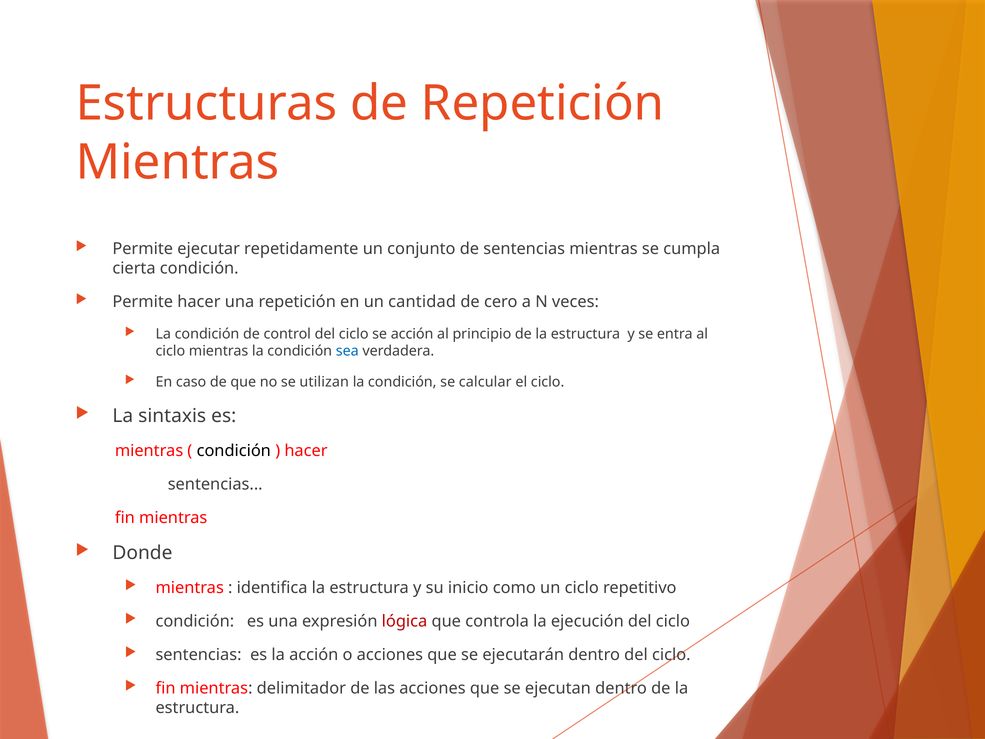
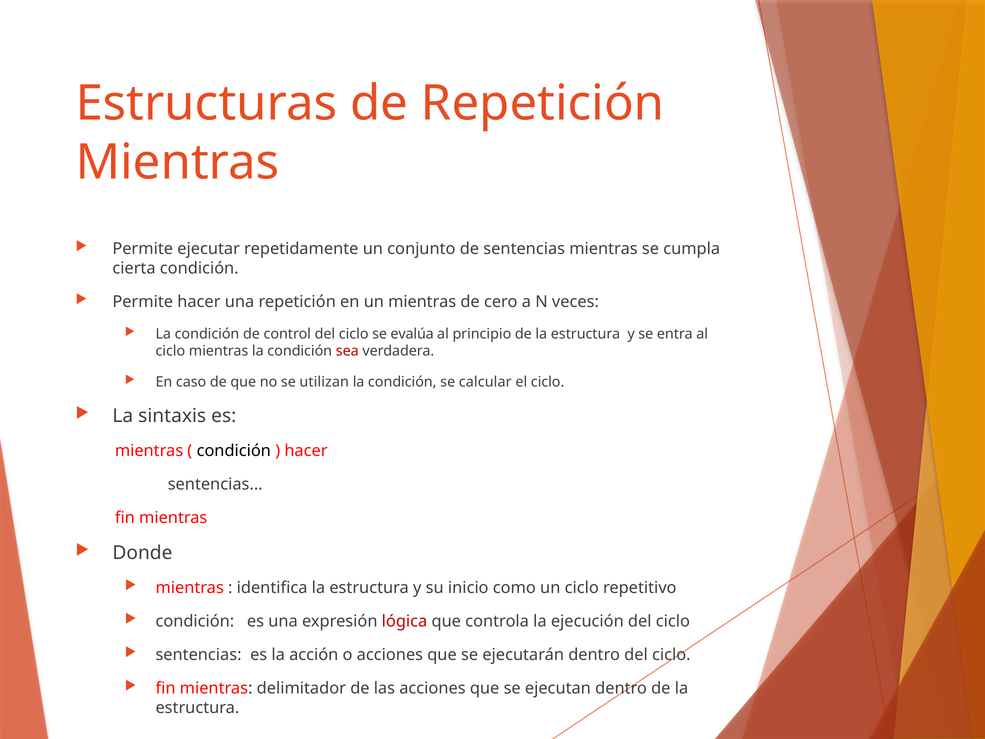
un cantidad: cantidad -> mientras (422, 302)
se acción: acción -> evalúa (412, 334)
sea colour: blue -> red (347, 351)
